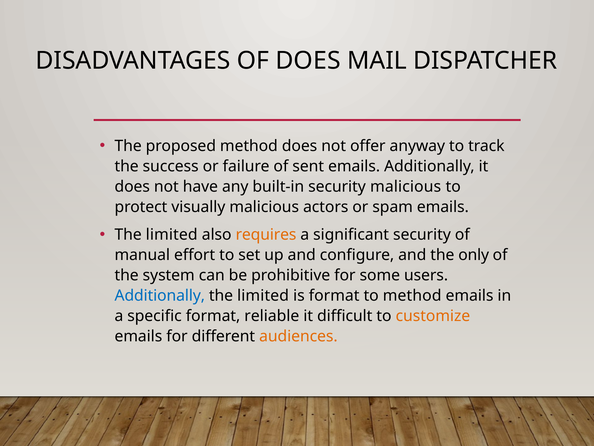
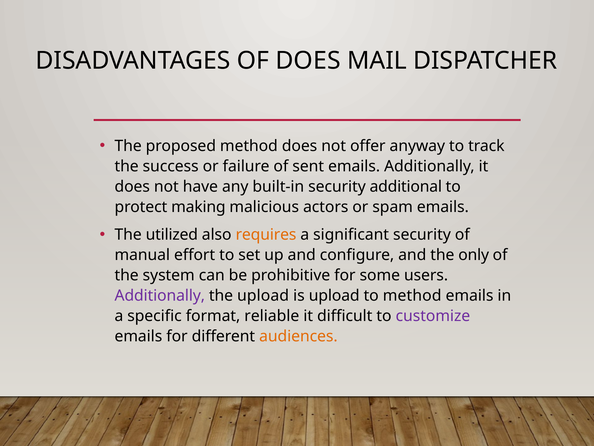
security malicious: malicious -> additional (406, 187)
visually: visually -> making (198, 207)
limited: limited -> utilized (172, 235)
Additionally colour: blue -> purple (160, 295)
limited: limited -> upload (263, 295)
is format: format -> upload (334, 295)
customize colour: orange -> purple (433, 316)
